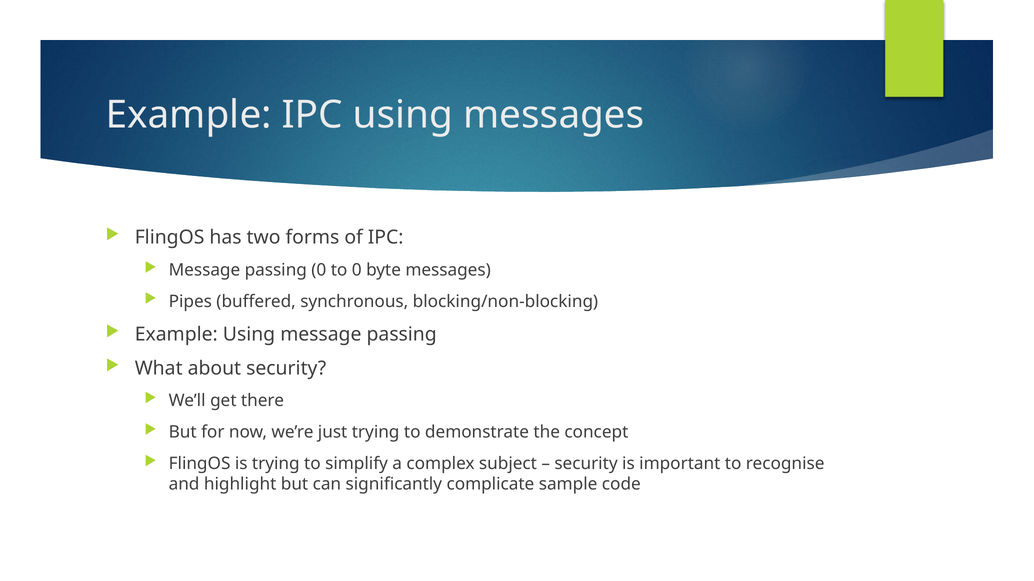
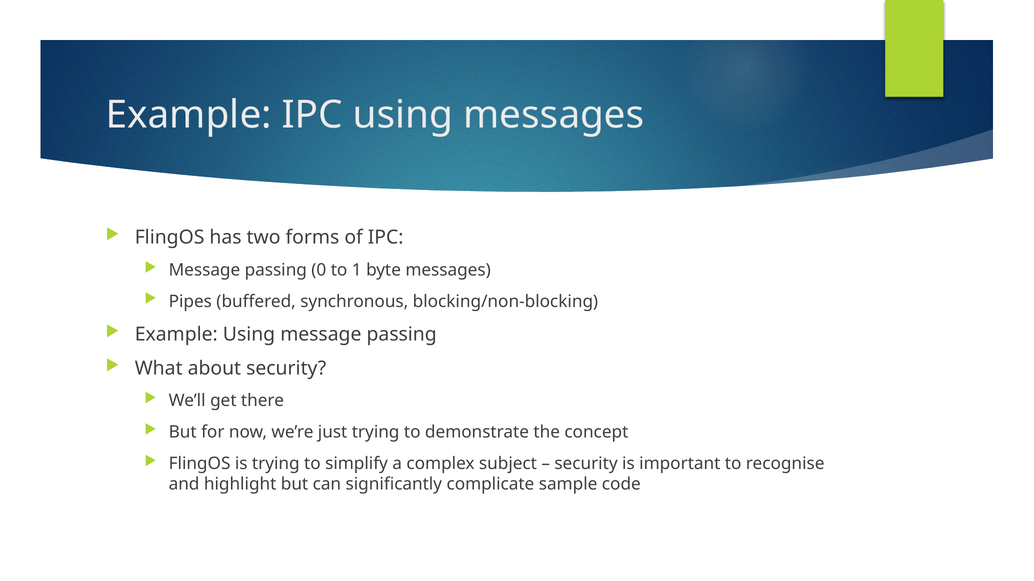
to 0: 0 -> 1 (357, 270)
